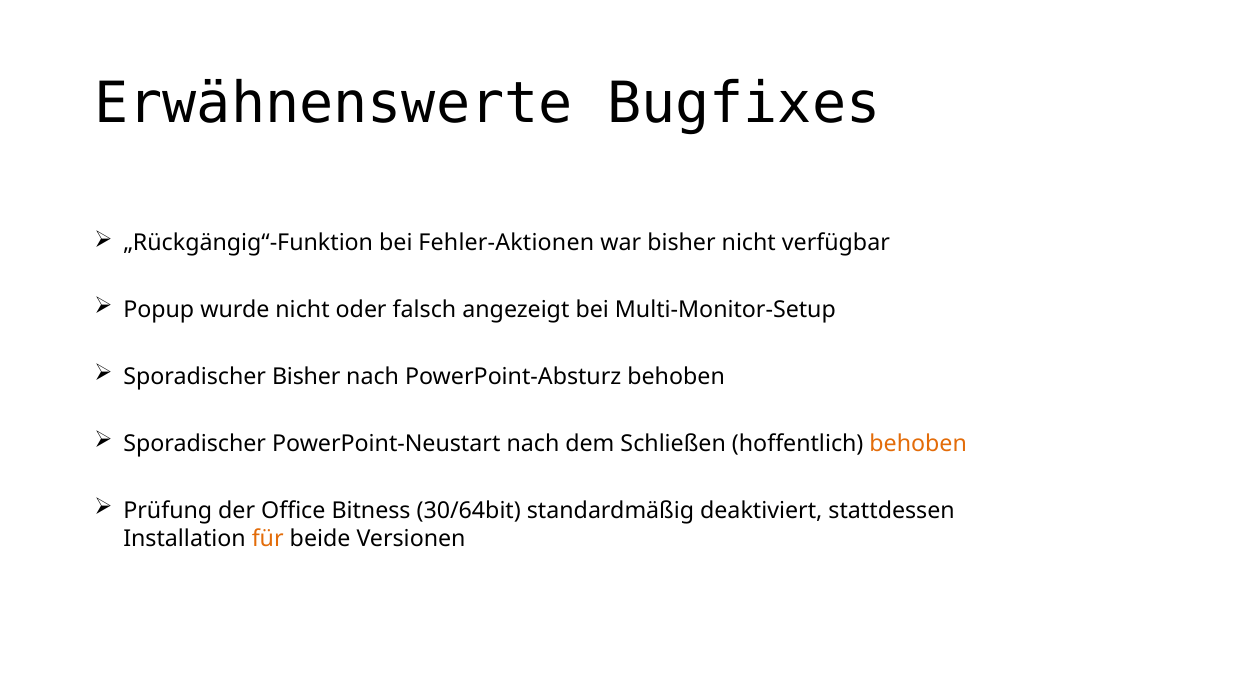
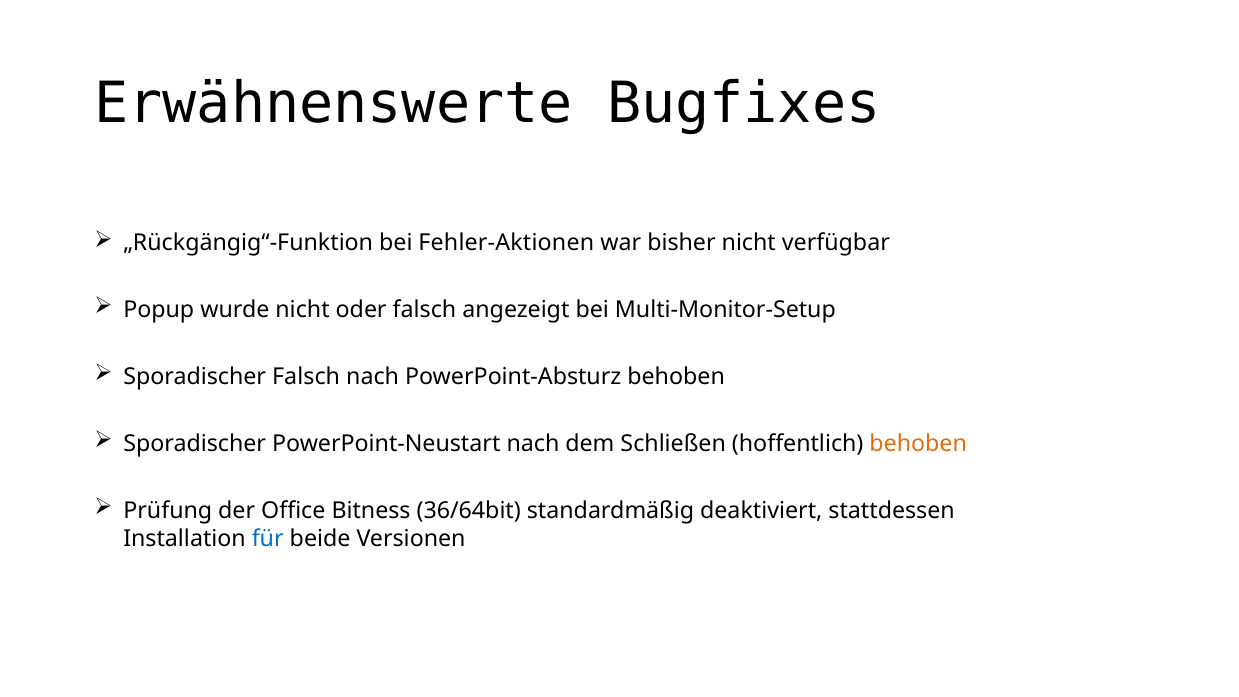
Sporadischer Bisher: Bisher -> Falsch (306, 377)
30/64bit: 30/64bit -> 36/64bit (469, 510)
für colour: orange -> blue (268, 538)
